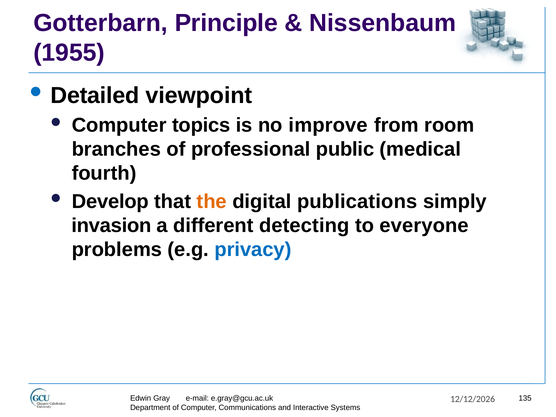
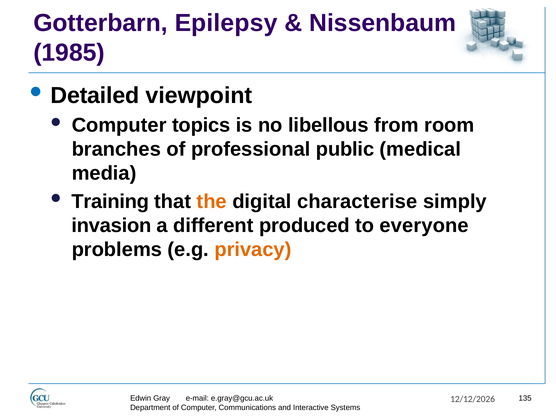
Principle: Principle -> Epilepsy (226, 23)
1955: 1955 -> 1985 (69, 53)
improve: improve -> libellous (328, 125)
fourth: fourth -> media (104, 173)
Develop: Develop -> Training (110, 201)
publications: publications -> characterise (357, 201)
detecting: detecting -> produced (304, 225)
privacy colour: blue -> orange (253, 250)
